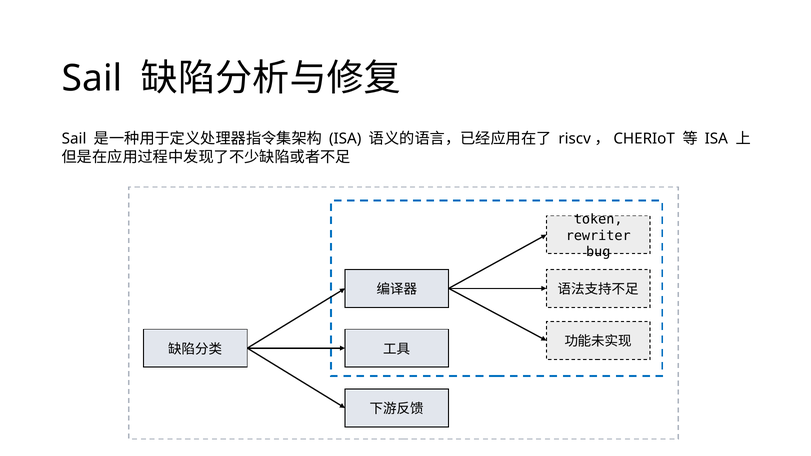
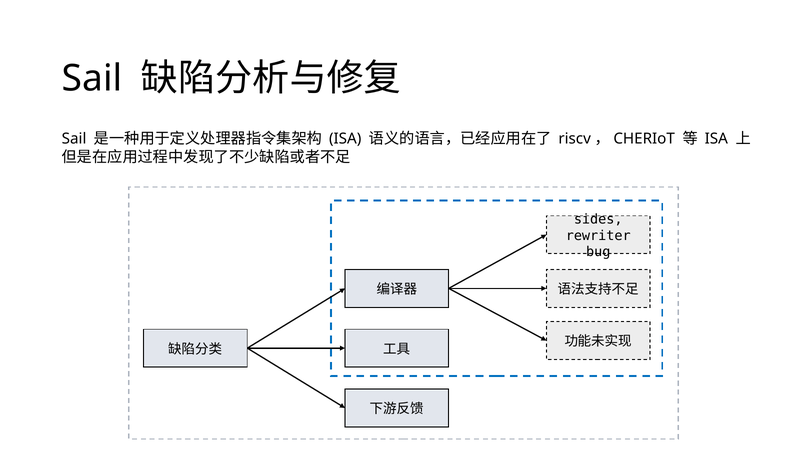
token: token -> sides (598, 219)
